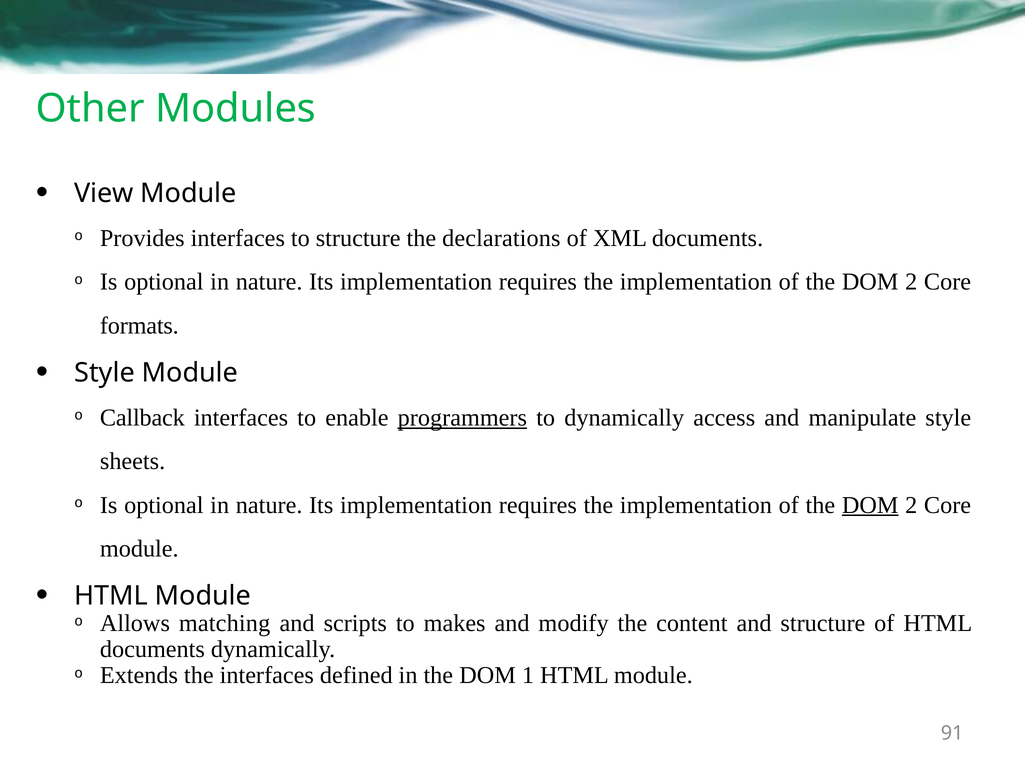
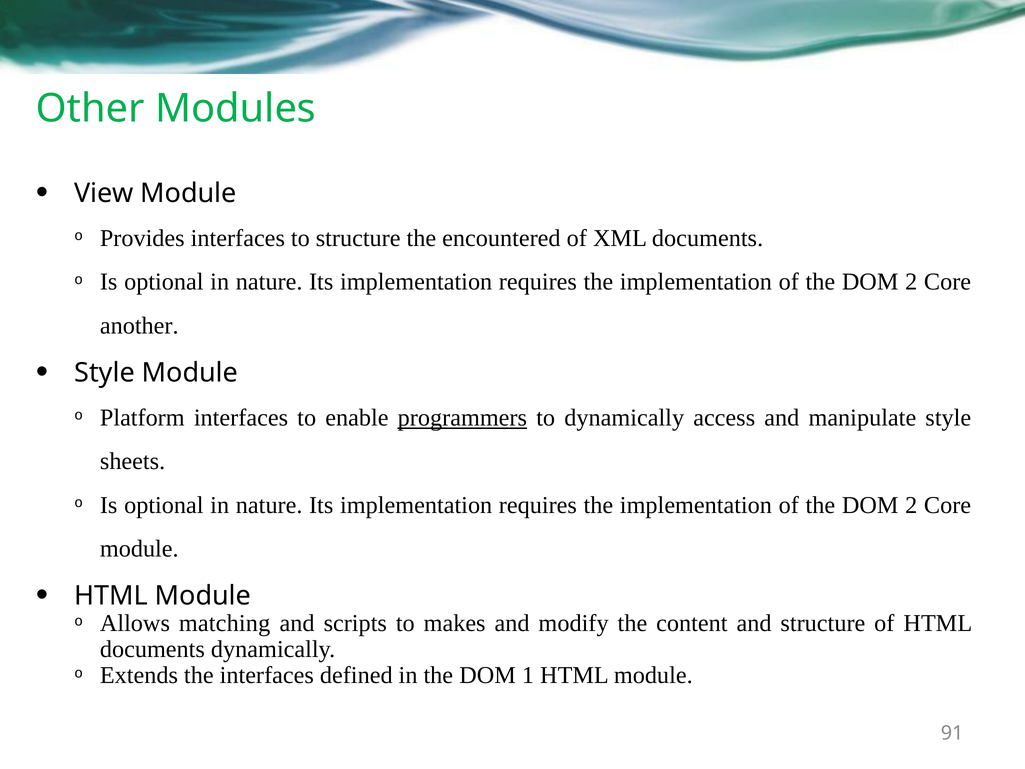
declarations: declarations -> encountered (501, 238)
formats: formats -> another (139, 325)
Callback: Callback -> Platform (142, 418)
DOM underline: present -> none (870, 505)
